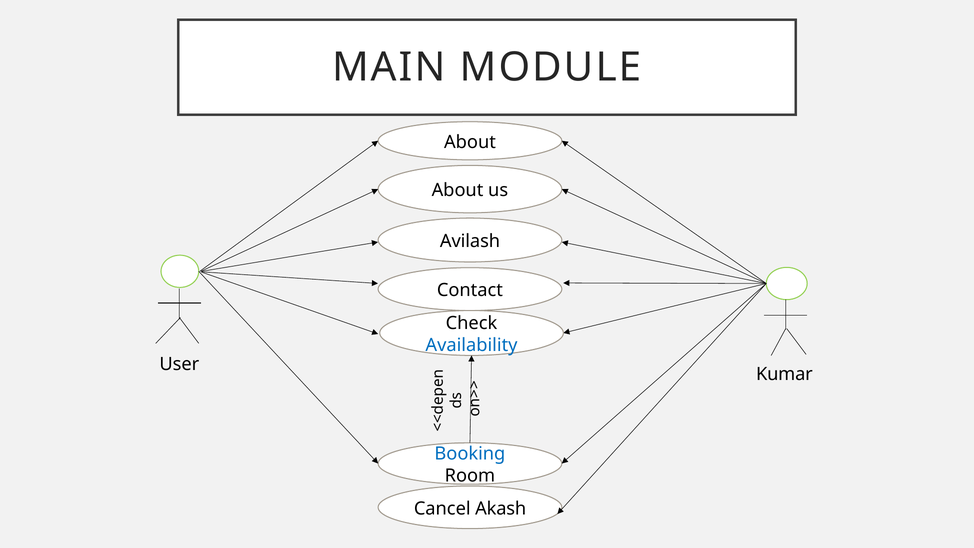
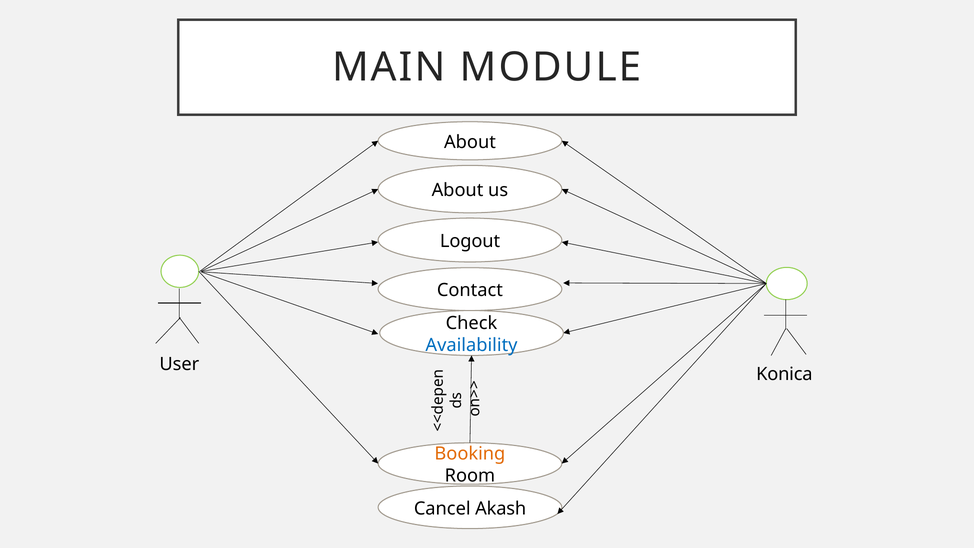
Avilash: Avilash -> Logout (470, 241)
Kumar: Kumar -> Konica (784, 374)
Booking colour: blue -> orange (470, 454)
